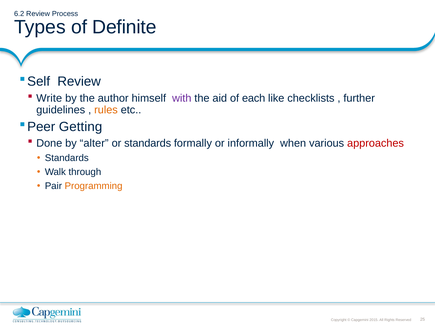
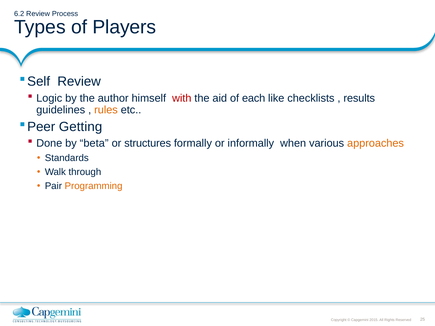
Definite: Definite -> Players (124, 27)
Write: Write -> Logic (49, 98)
with colour: purple -> red (182, 98)
further: further -> results (359, 98)
alter: alter -> beta (94, 143)
or standards: standards -> structures (148, 143)
approaches colour: red -> orange (376, 143)
